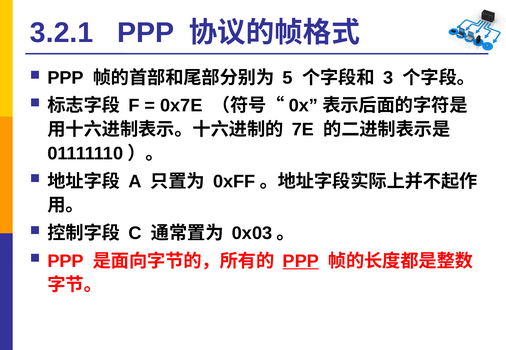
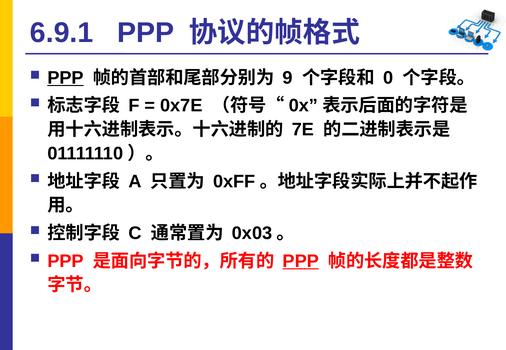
3.2.1: 3.2.1 -> 6.9.1 (62, 33)
PPP underline: none -> present (66, 78)
5: 5 -> 9 (288, 78)
3: 3 -> 0 (388, 78)
